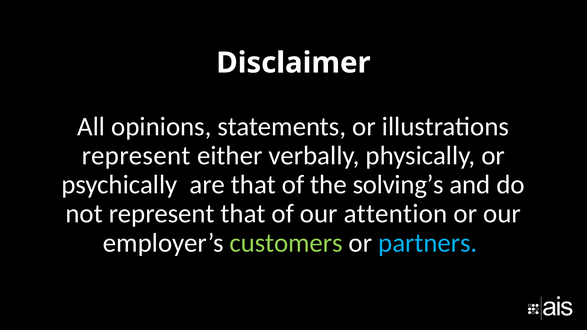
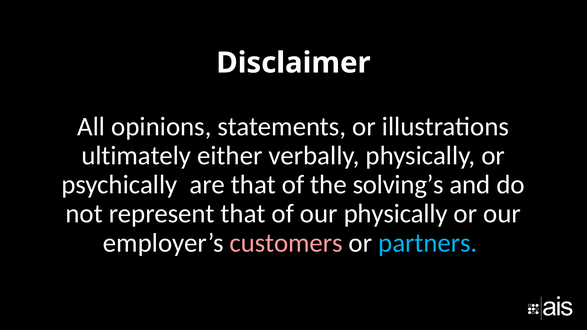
represent: represent -> ultimately (136, 156)
our attention: attention -> physically (396, 214)
customers colour: light green -> pink (286, 243)
